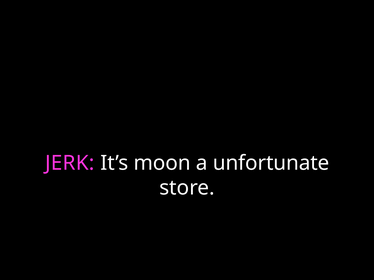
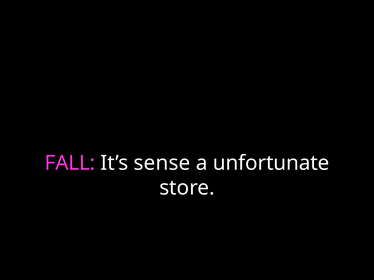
JERK: JERK -> FALL (70, 163)
moon: moon -> sense (162, 163)
